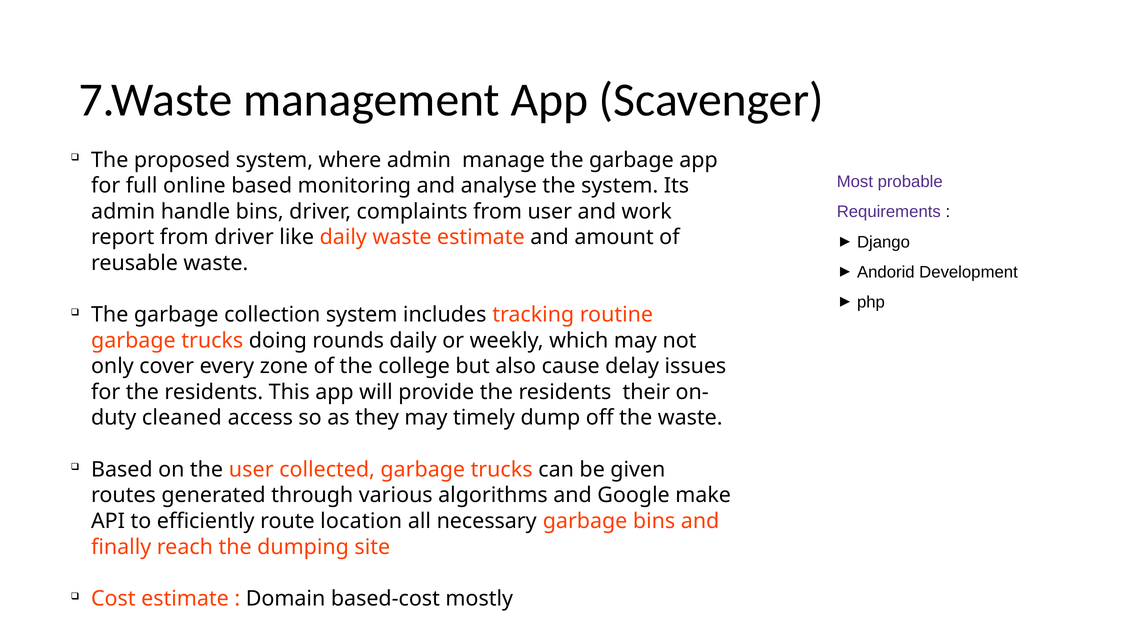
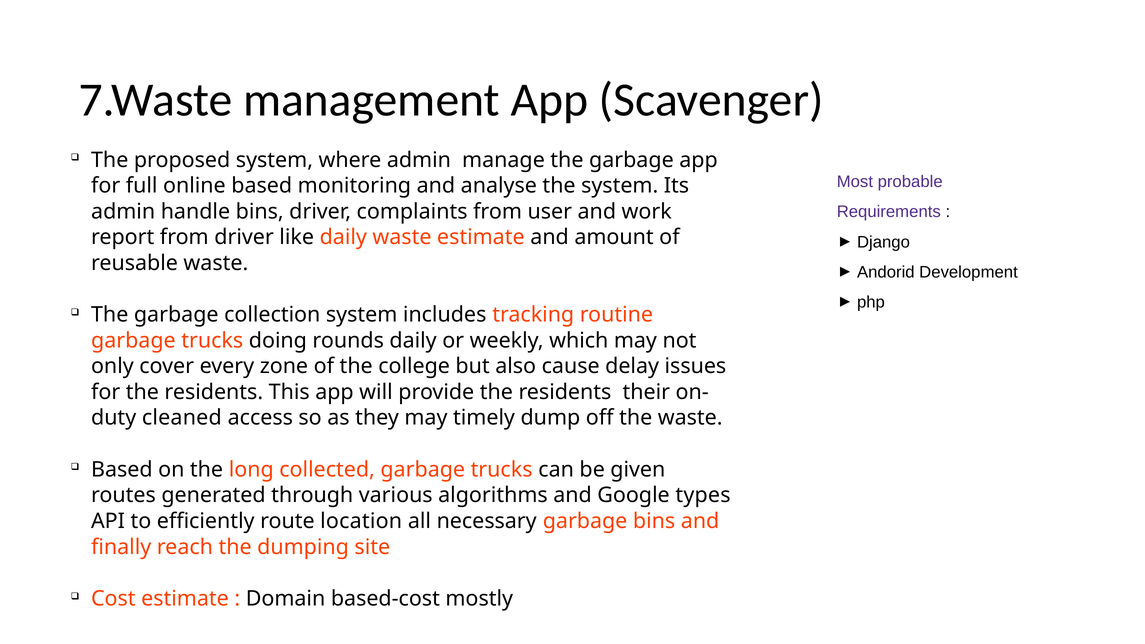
the user: user -> long (251, 470)
make: make -> types (703, 495)
